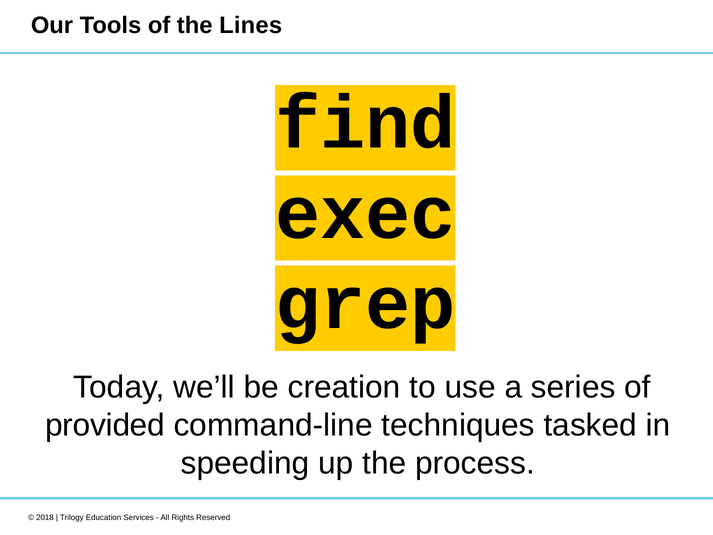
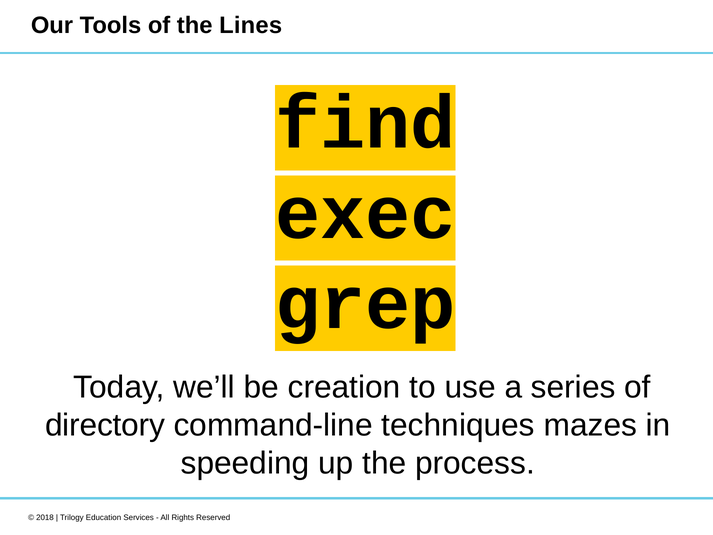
provided: provided -> directory (105, 425)
tasked: tasked -> mazes (590, 425)
